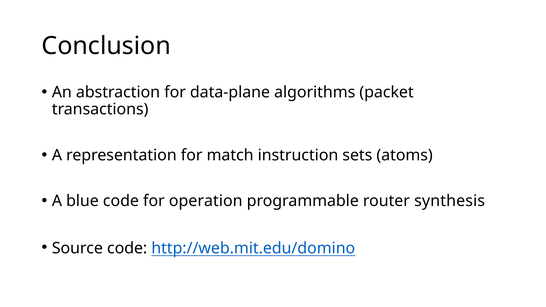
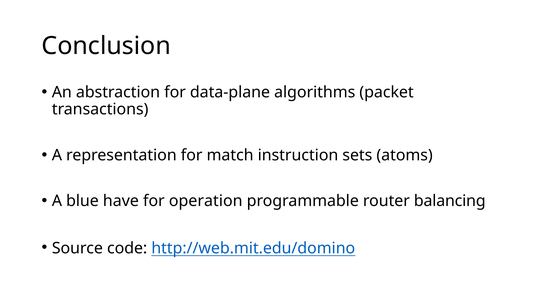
blue code: code -> have (121, 201)
synthesis: synthesis -> balancing (450, 201)
